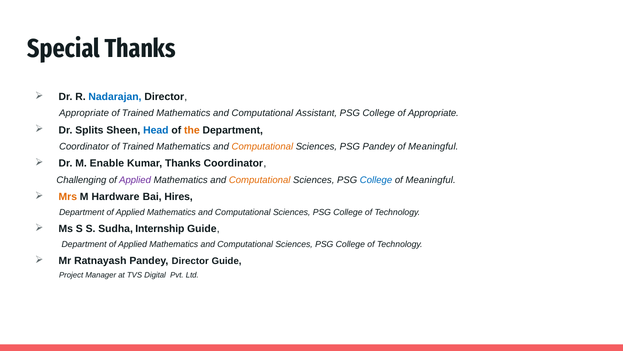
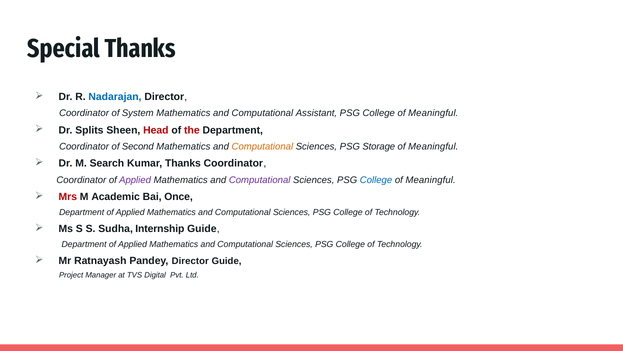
Appropriate: Appropriate -> Coordinator (84, 113)
Trained: Trained -> System (138, 113)
Appropriate: Appropriate -> Meaningful (433, 113)
Head colour: blue -> red (156, 130)
the colour: orange -> red (192, 130)
Trained: Trained -> Second (138, 146)
PSG Pandey: Pandey -> Storage (379, 146)
Enable: Enable -> Search (107, 163)
Challenging: Challenging -> Coordinator (81, 180)
Computational colour: orange -> purple (260, 180)
Mrs colour: orange -> red (68, 197)
Hardware: Hardware -> Academic (116, 197)
Hires: Hires -> Once (179, 197)
